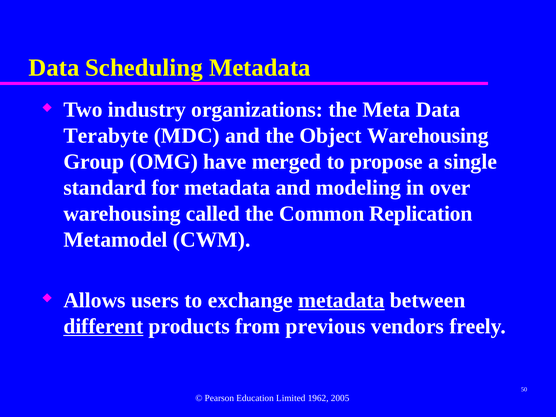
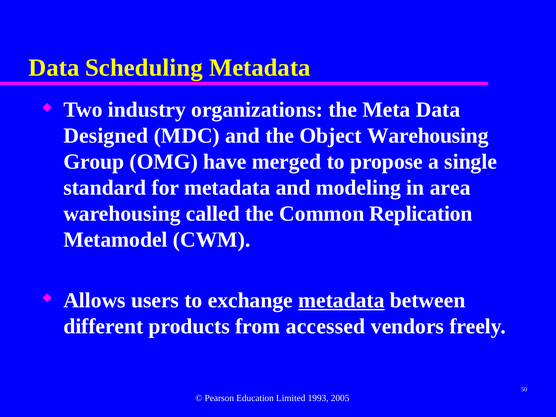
Terabyte: Terabyte -> Designed (106, 136)
over: over -> area (450, 188)
different underline: present -> none (103, 326)
previous: previous -> accessed (326, 326)
1962: 1962 -> 1993 (318, 398)
